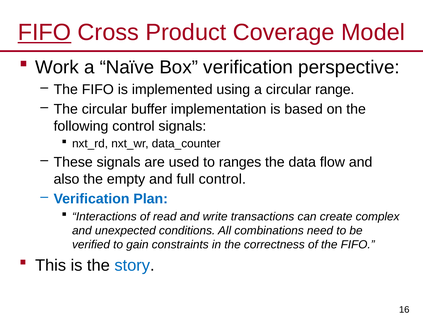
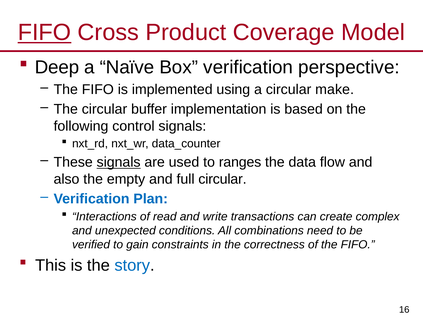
Work: Work -> Deep (57, 67)
range: range -> make (335, 90)
signals underline: none -> present (119, 162)
full control: control -> circular (222, 179)
